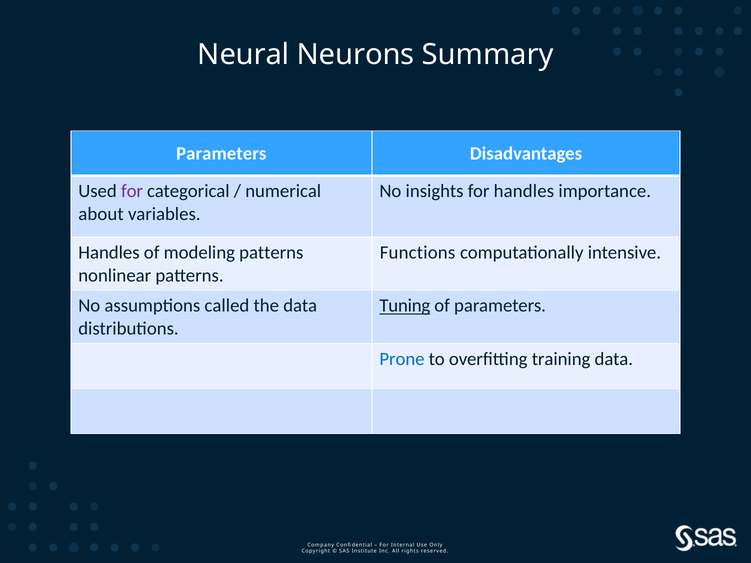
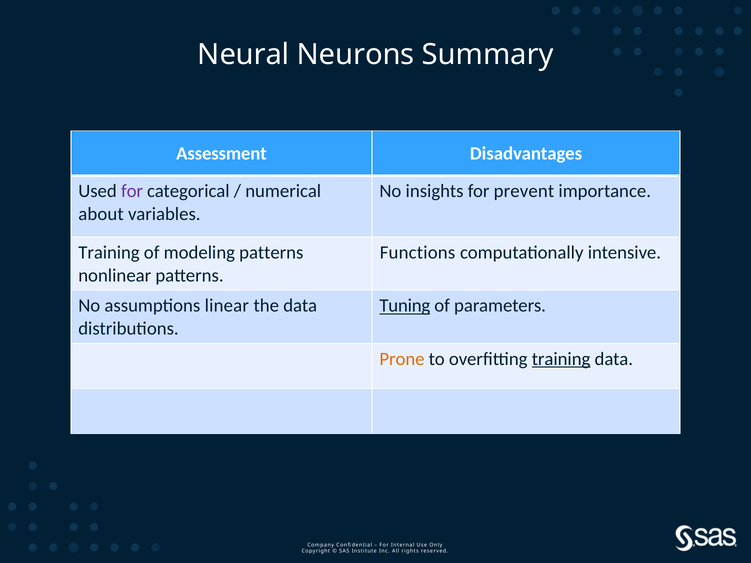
Parameters: Parameters -> Assessment (221, 154)
for handles: handles -> prevent (524, 191)
Handles: Handles -> Training (109, 253)
called: called -> linear (227, 306)
Prone colour: blue -> orange (402, 359)
training underline: none -> present (561, 359)
